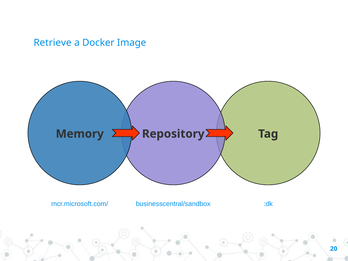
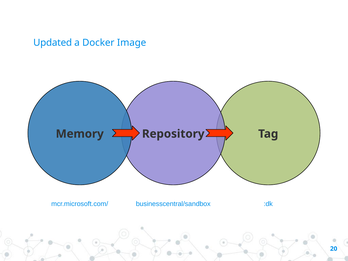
Retrieve: Retrieve -> Updated (53, 43)
